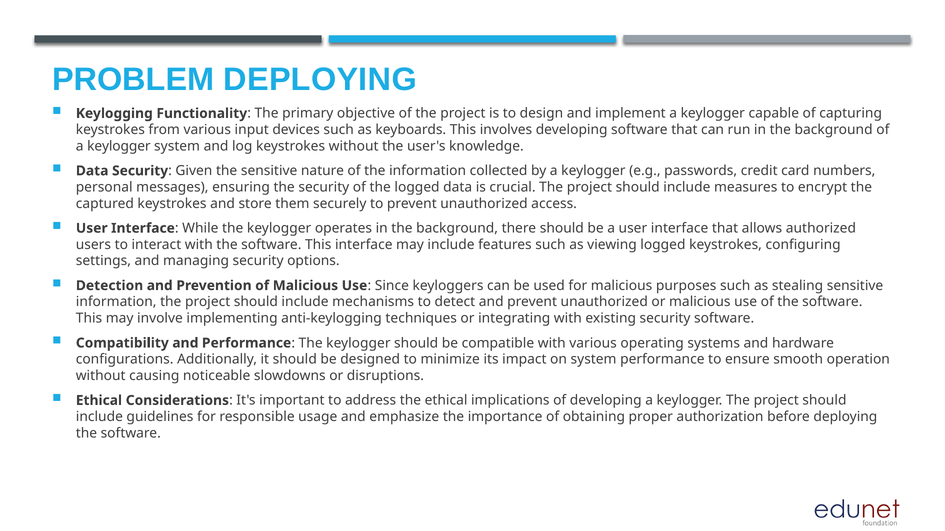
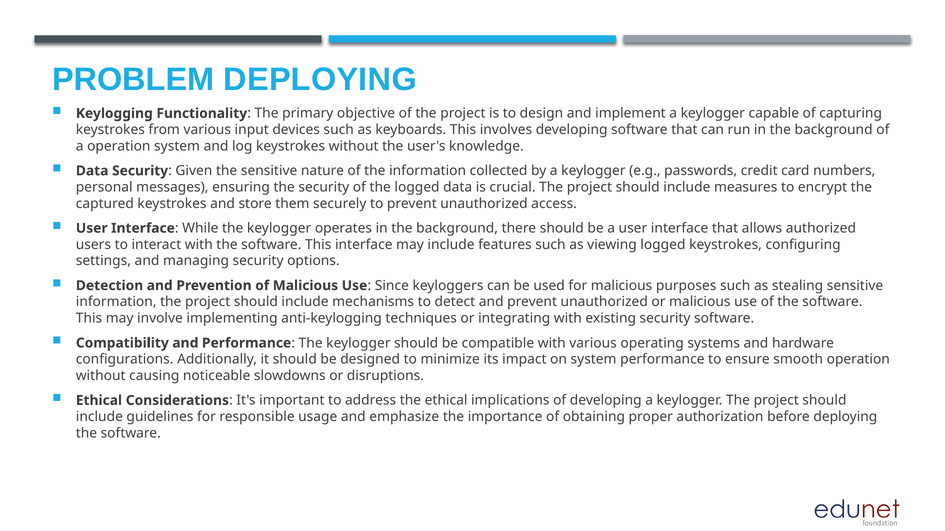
keylogger: keylogger -> operation (119, 146)
